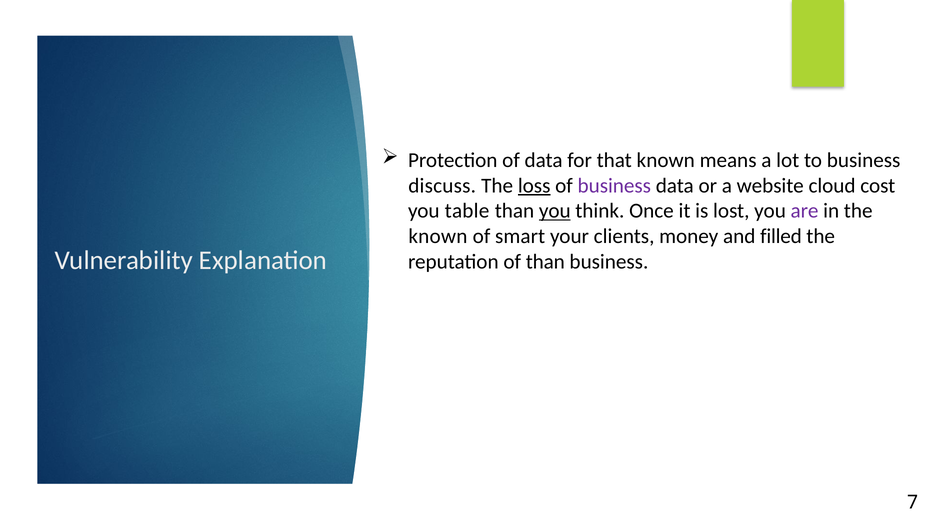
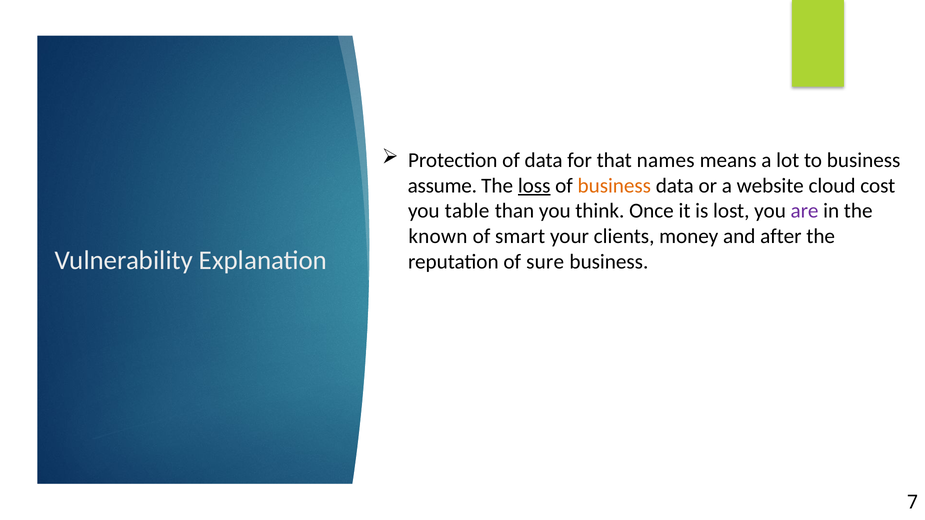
that known: known -> names (666, 160)
discuss: discuss -> assume (442, 186)
business colour: purple -> orange (614, 186)
you underline: present -> none (555, 211)
filled: filled -> after (781, 237)
of than: than -> sure (545, 262)
